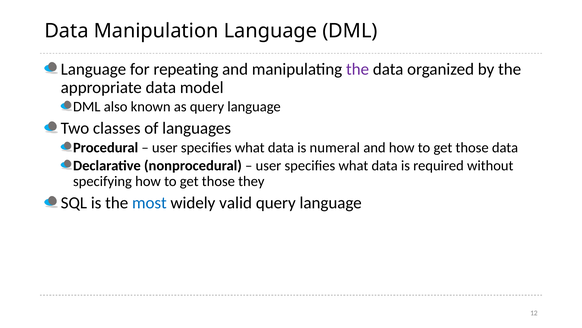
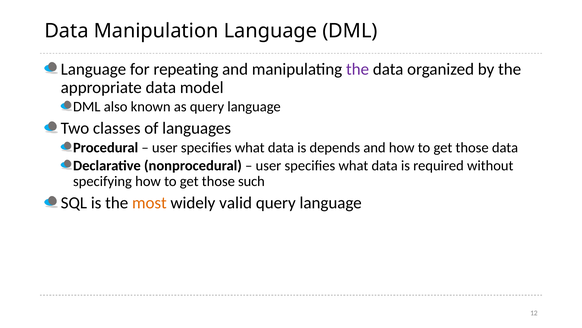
numeral: numeral -> depends (335, 147)
they: they -> such (251, 181)
most colour: blue -> orange (149, 203)
